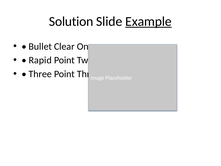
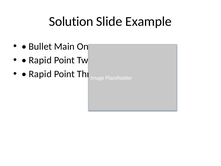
Example underline: present -> none (149, 21)
Clear: Clear -> Main (64, 46)
Three: Three -> Rapid (40, 74)
